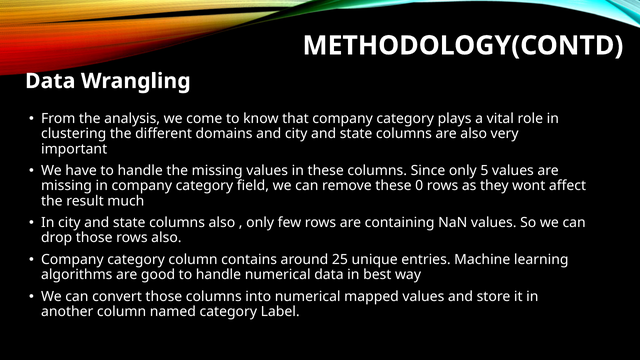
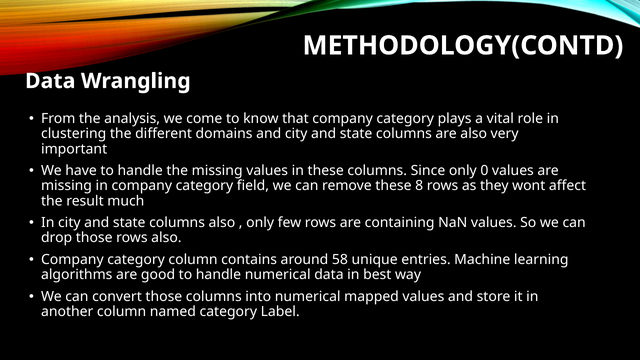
5: 5 -> 0 (484, 171)
0: 0 -> 8 (419, 186)
25: 25 -> 58 (340, 260)
